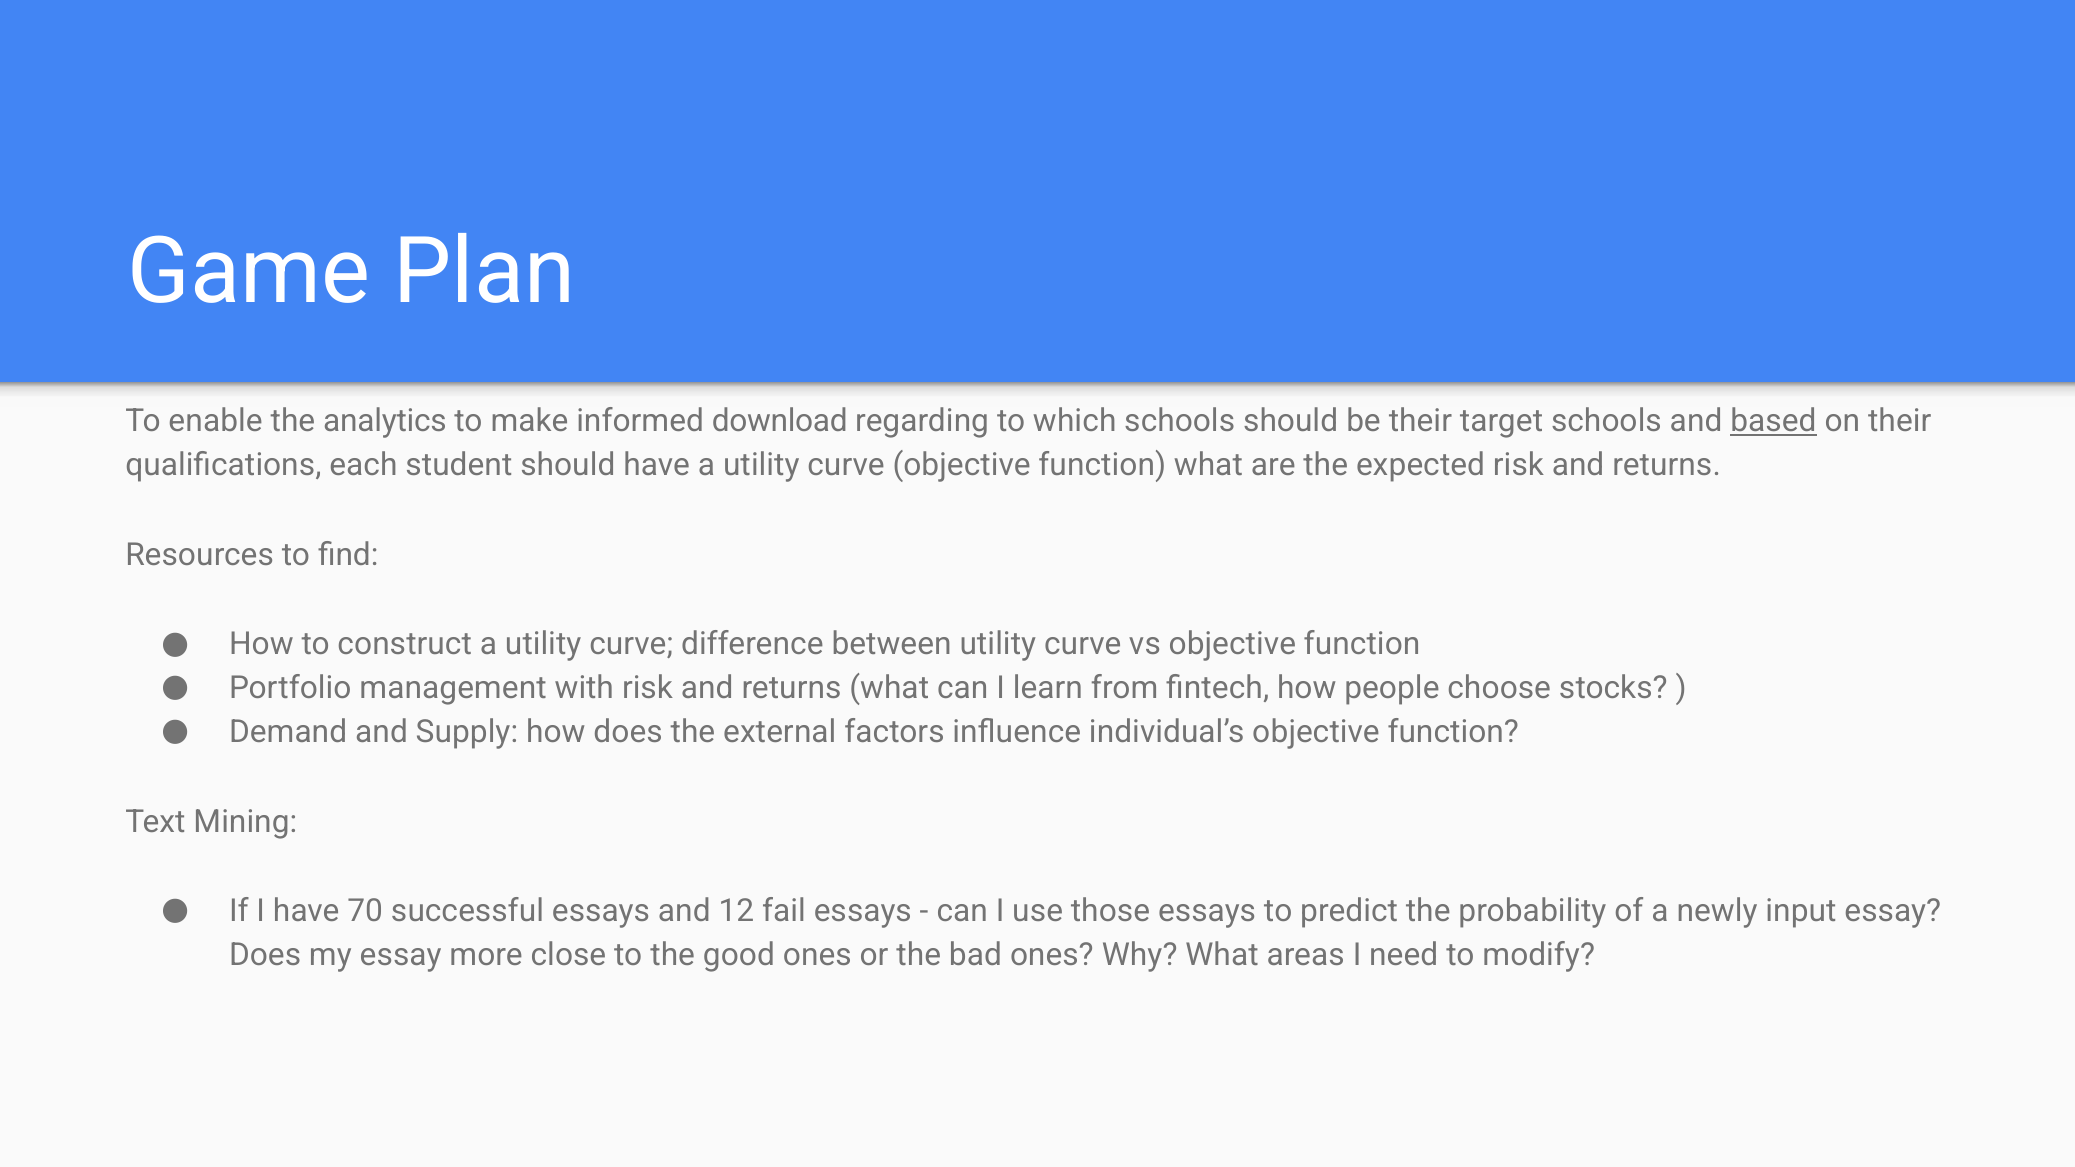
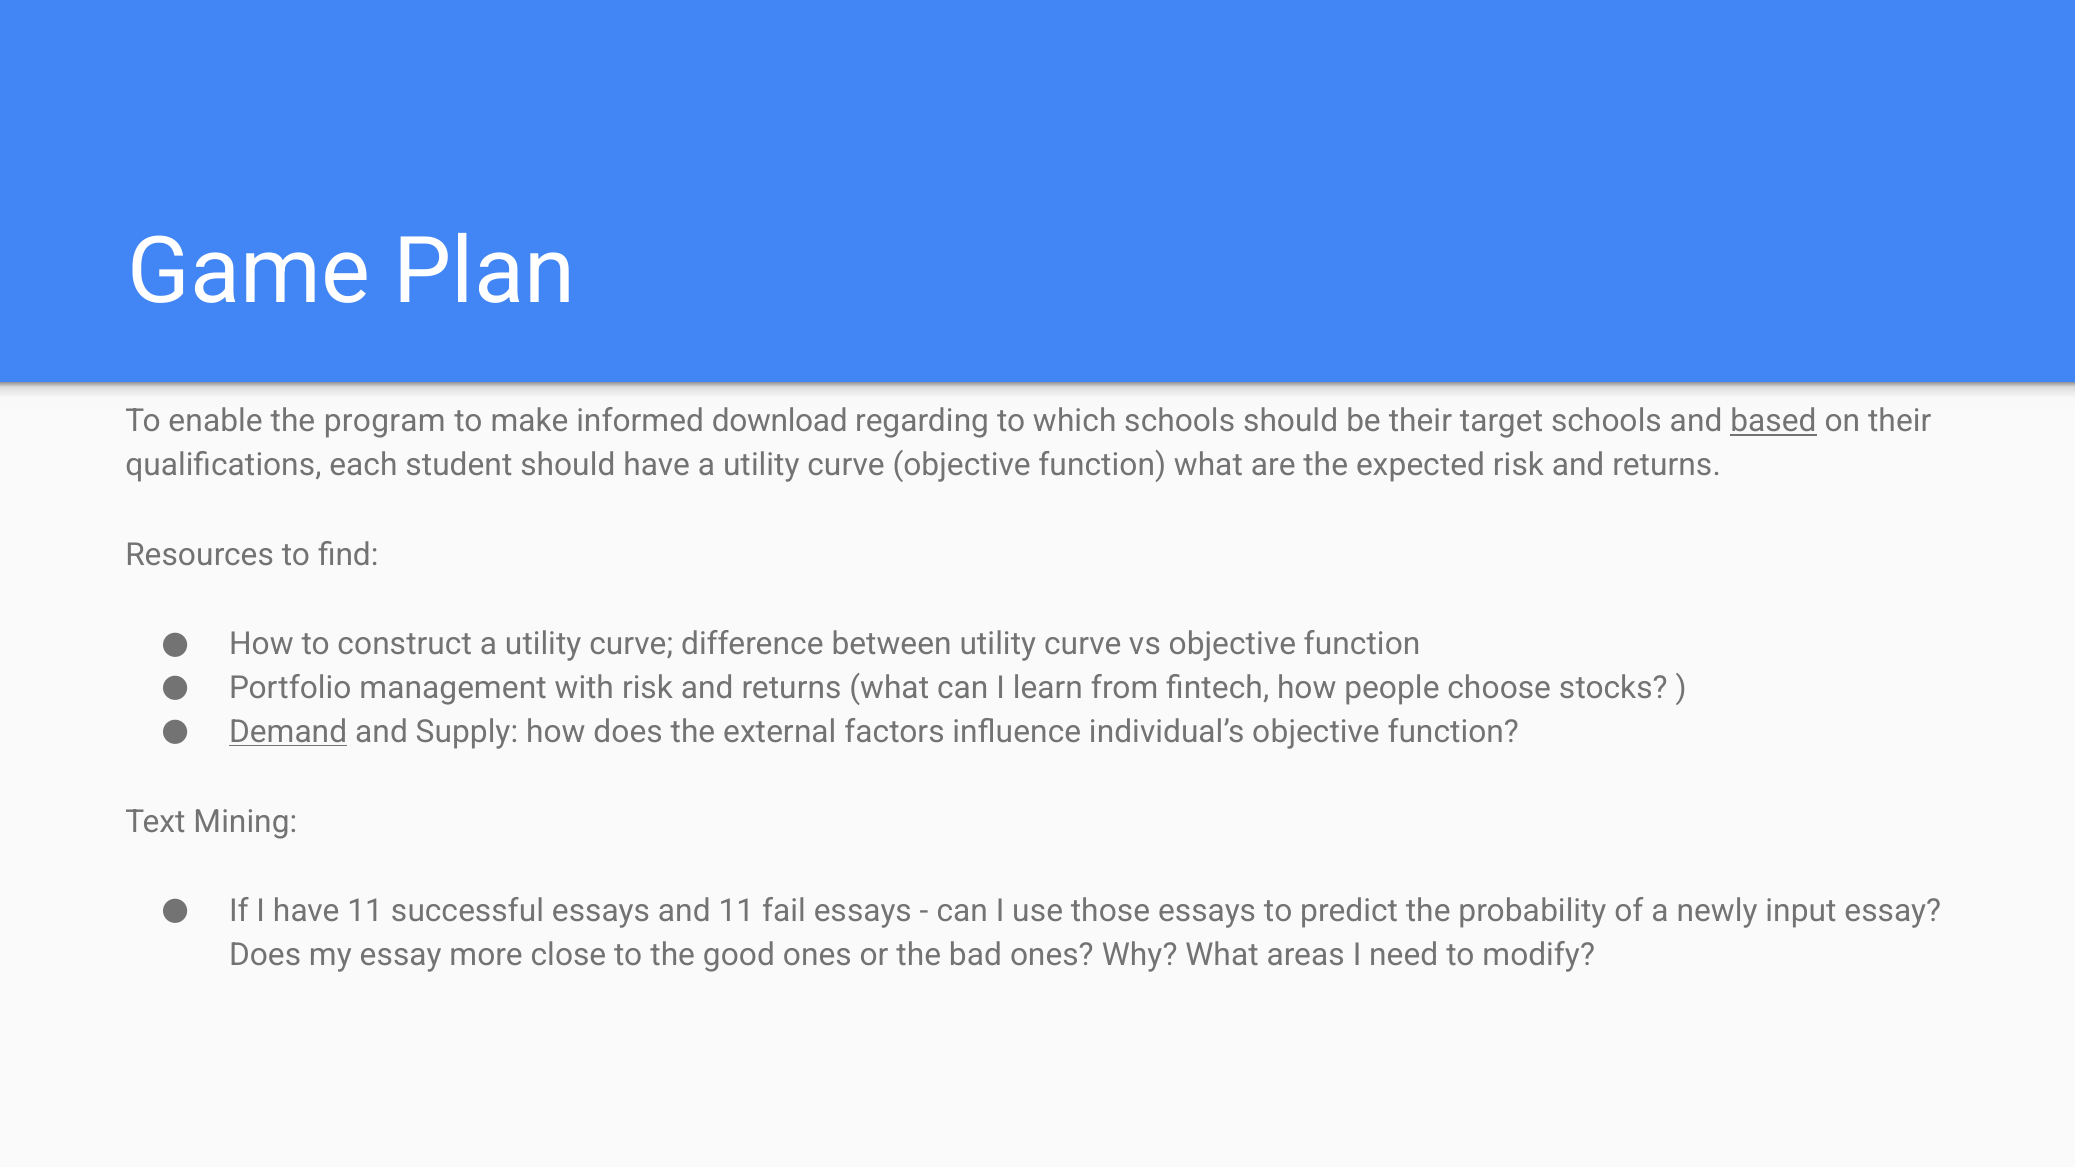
analytics: analytics -> program (385, 421)
Demand underline: none -> present (288, 732)
have 70: 70 -> 11 (365, 912)
and 12: 12 -> 11 (736, 912)
